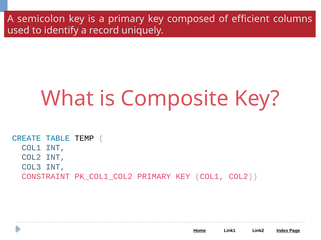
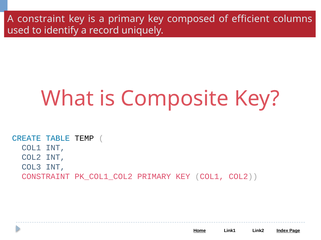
A semicolon: semicolon -> constraint (41, 19)
